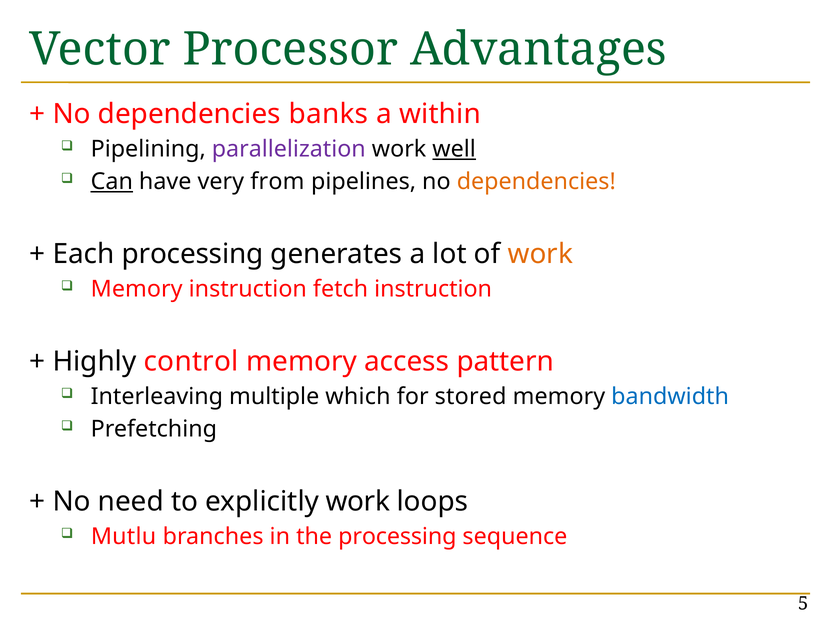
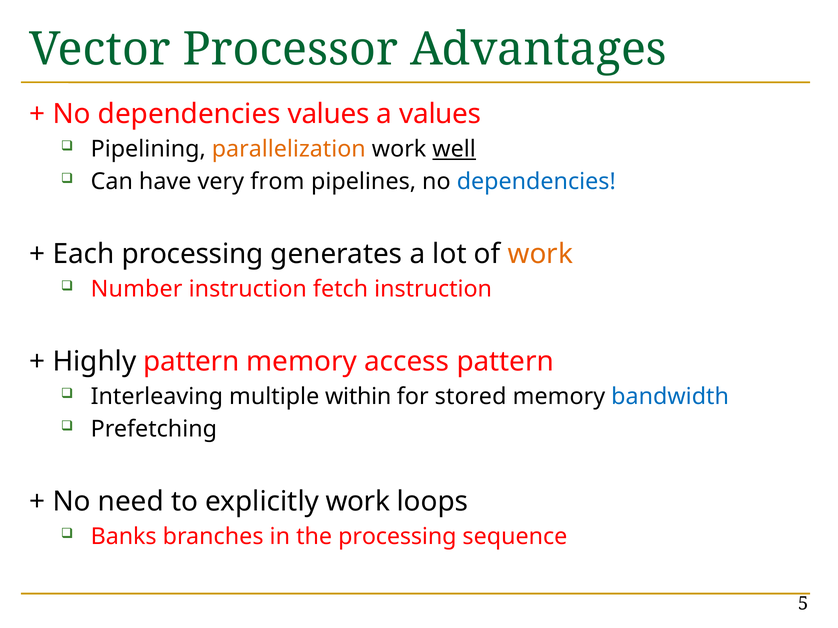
dependencies banks: banks -> values (329, 114)
a within: within -> values (440, 114)
parallelization colour: purple -> orange (289, 149)
Can underline: present -> none (112, 182)
dependencies colour: orange -> blue (536, 182)
Memory: Memory -> Number (137, 289)
Highly control: control -> pattern (191, 362)
which: which -> within (358, 397)
Mutlu: Mutlu -> Banks (124, 537)
